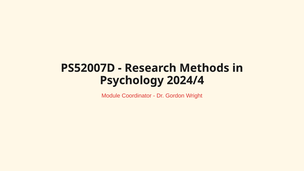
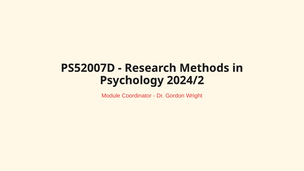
2024/4: 2024/4 -> 2024/2 (185, 80)
